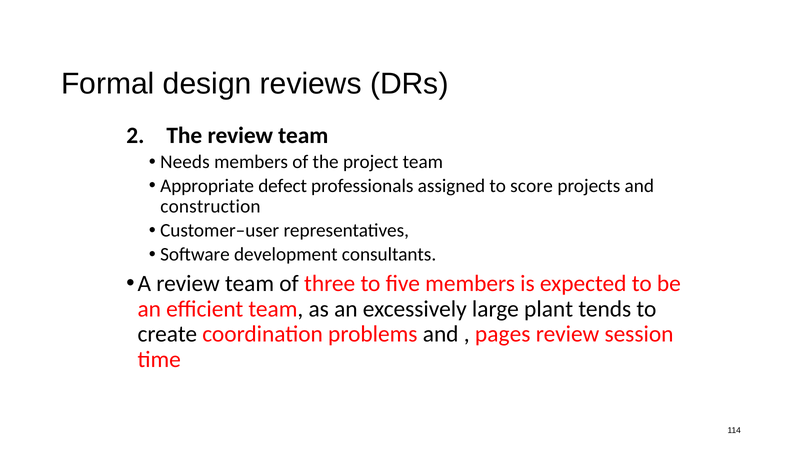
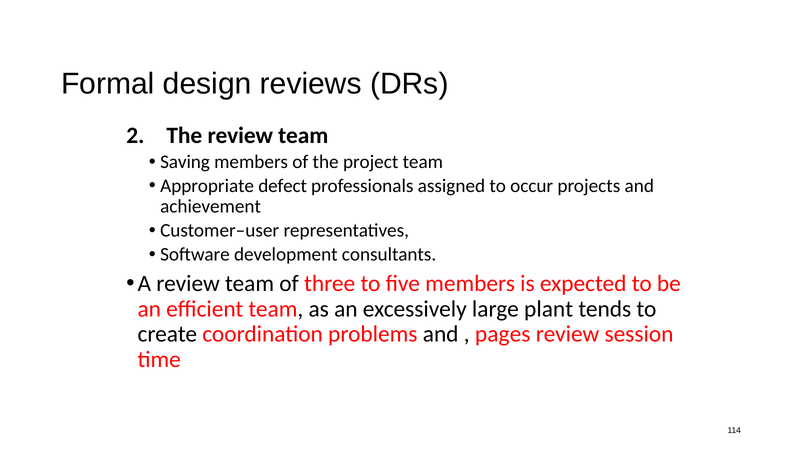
Needs: Needs -> Saving (185, 162)
score: score -> occur (532, 186)
construction: construction -> achievement (211, 207)
